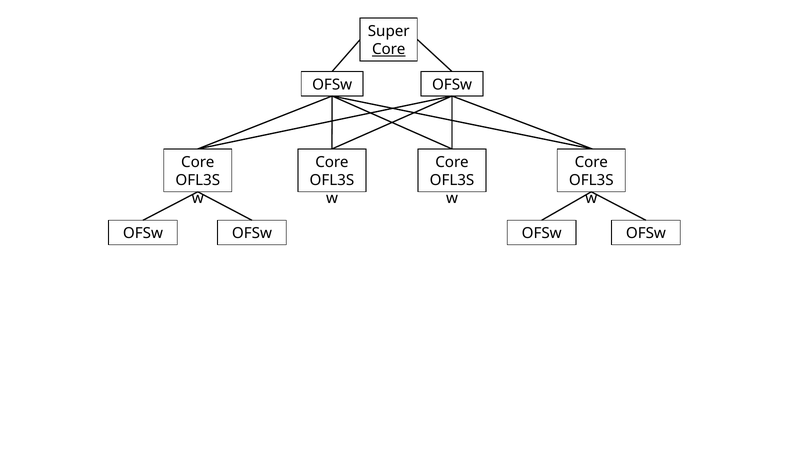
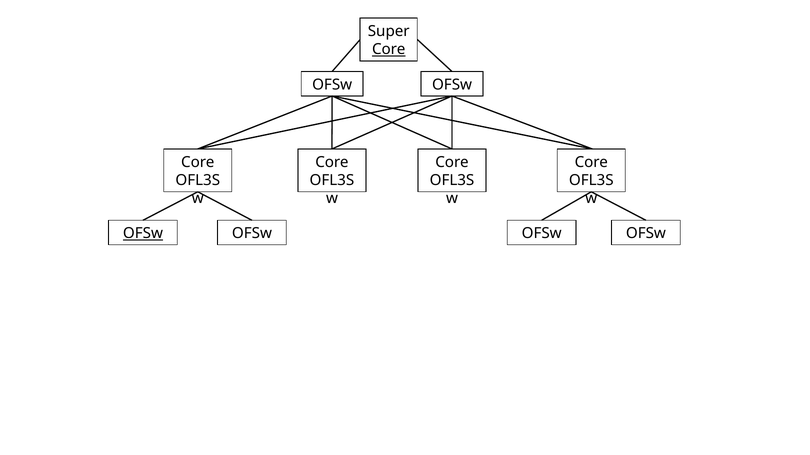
OFSw underline: none -> present (143, 234)
